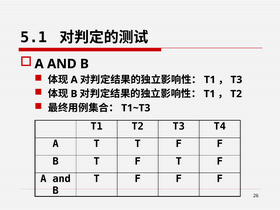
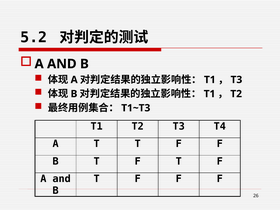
5.1: 5.1 -> 5.2 (34, 37)
